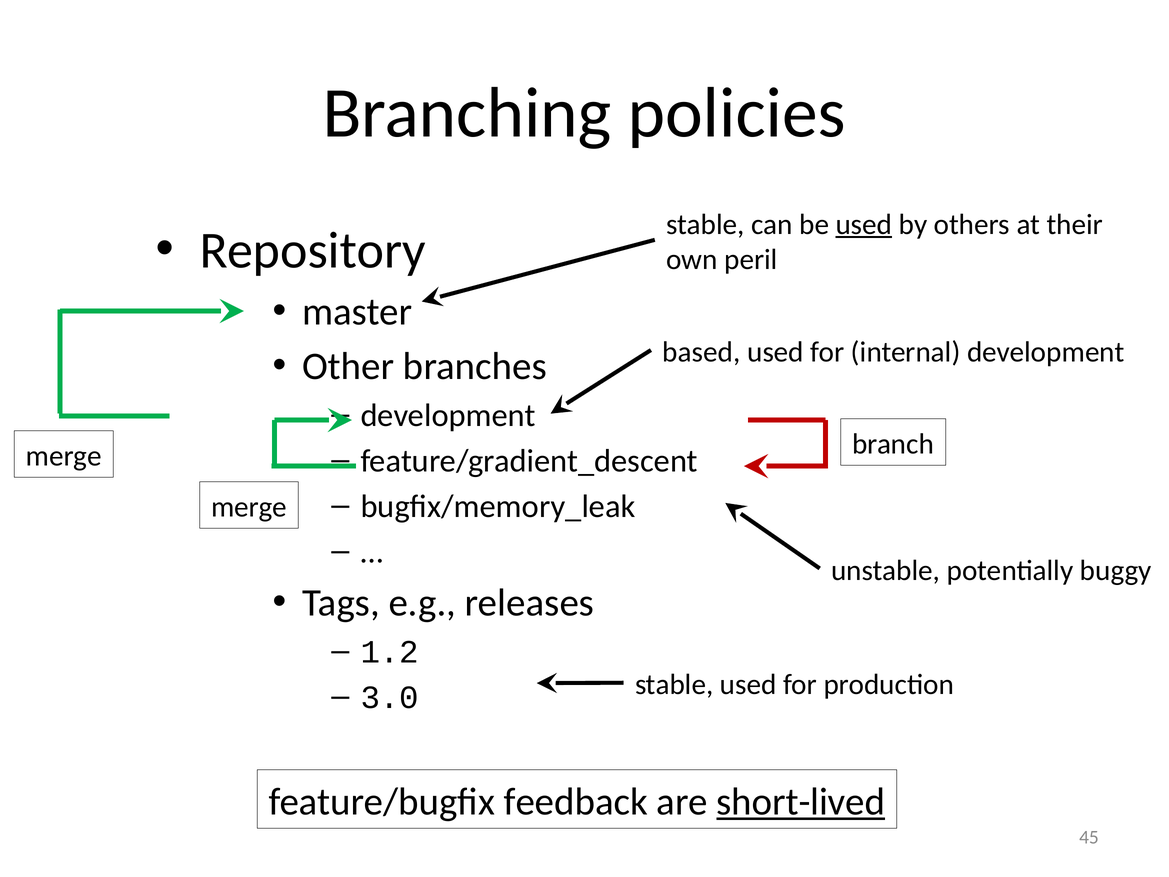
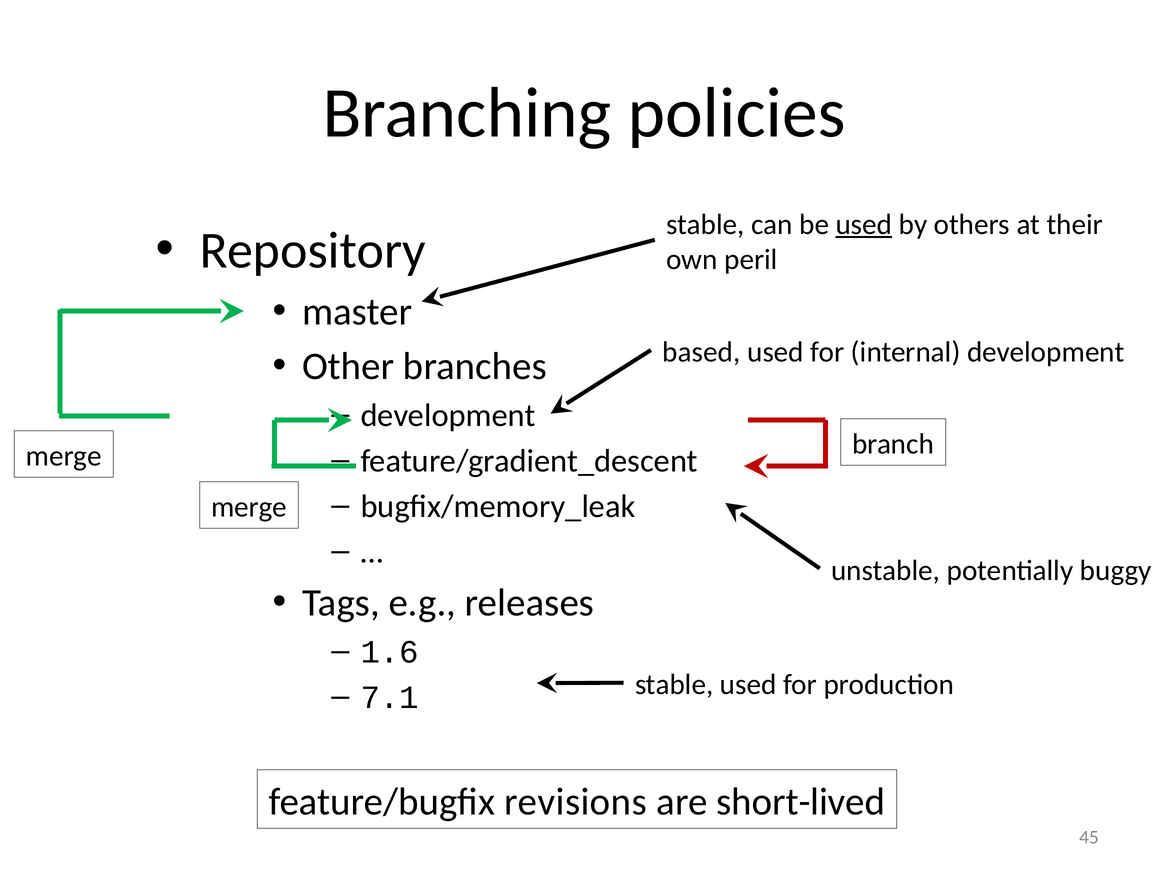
1.2: 1.2 -> 1.6 (390, 652)
3.0: 3.0 -> 7.1 (390, 697)
feedback: feedback -> revisions (576, 802)
short-lived underline: present -> none (801, 802)
